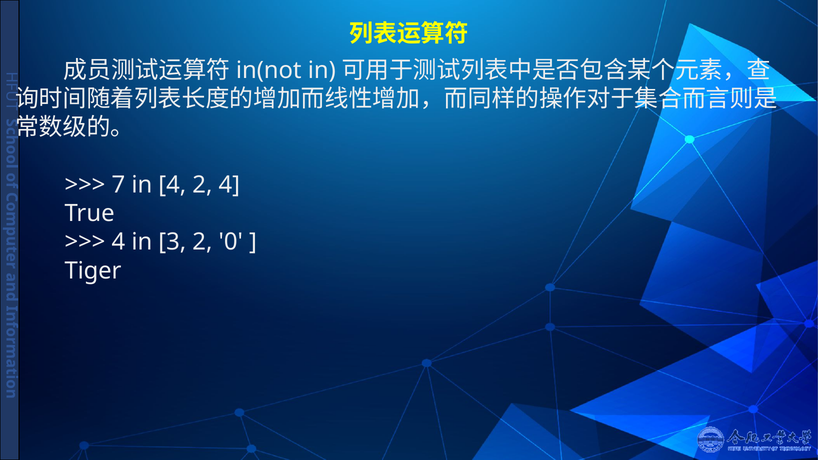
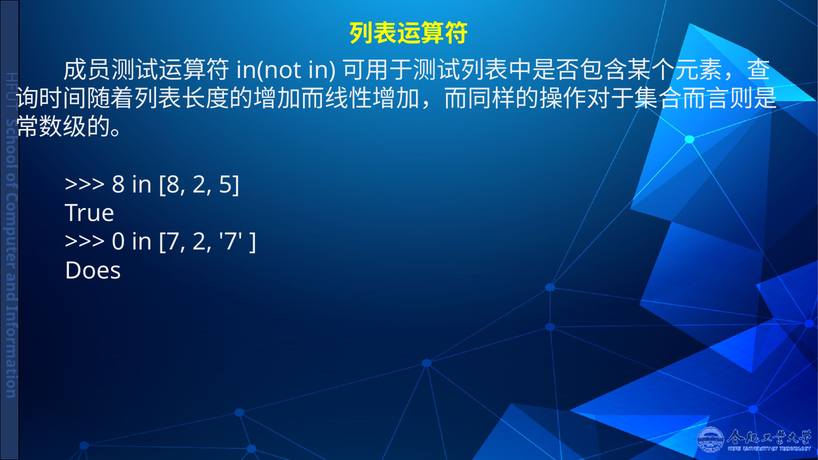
7: 7 -> 8 (118, 185)
in 4: 4 -> 8 (172, 185)
2 4: 4 -> 5 (229, 185)
4: 4 -> 0 (118, 242)
in 3: 3 -> 7 (172, 242)
2 0: 0 -> 7 (231, 242)
Tiger: Tiger -> Does (93, 271)
